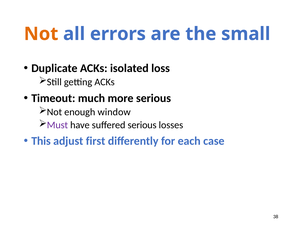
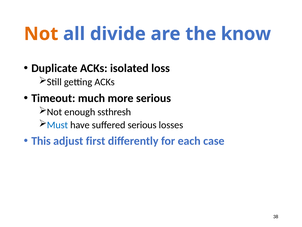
errors: errors -> divide (118, 34)
small: small -> know (246, 34)
window: window -> ssthresh (114, 112)
Must colour: purple -> blue (57, 125)
